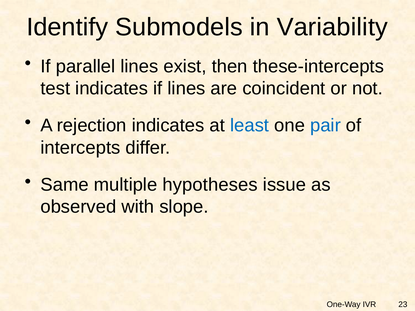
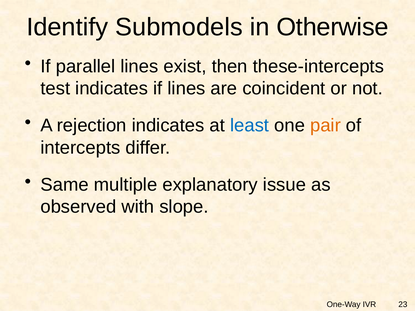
Variability: Variability -> Otherwise (332, 27)
pair colour: blue -> orange (325, 126)
hypotheses: hypotheses -> explanatory (210, 185)
